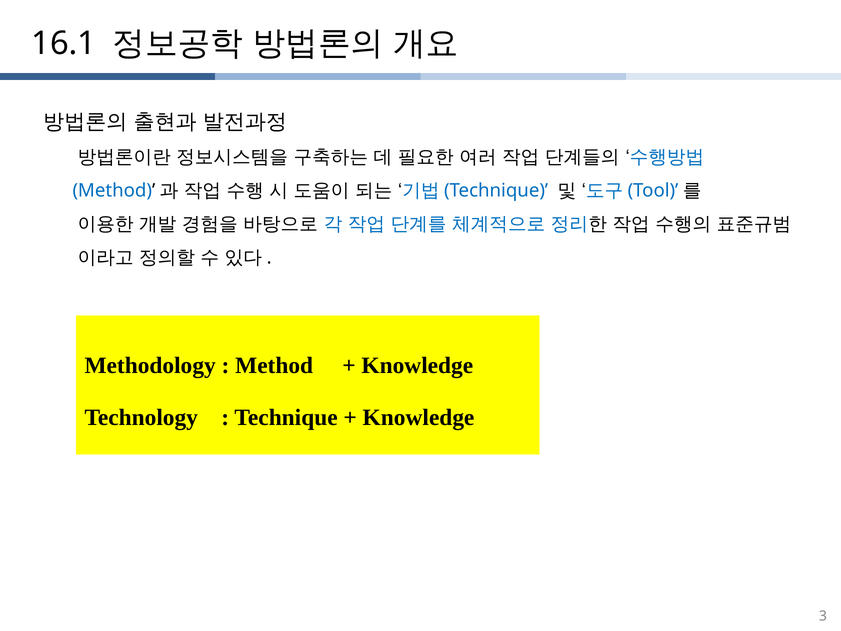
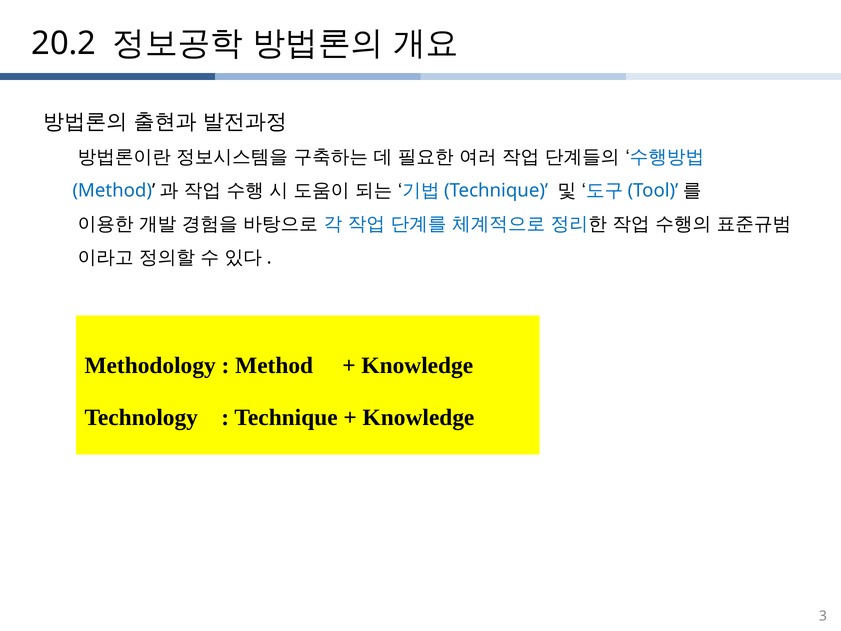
16.1: 16.1 -> 20.2 (64, 43)
